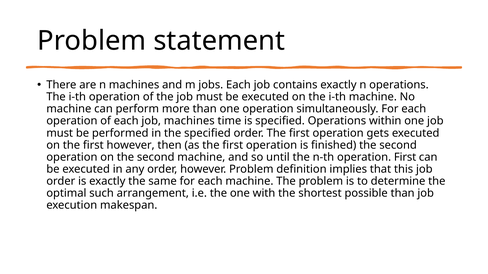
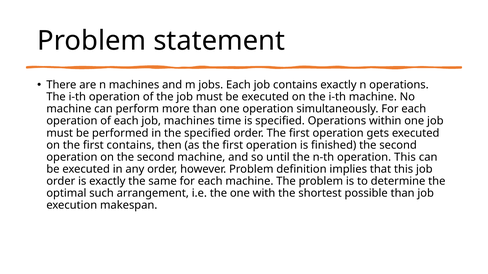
first however: however -> contains (131, 145)
operation First: First -> This (405, 157)
